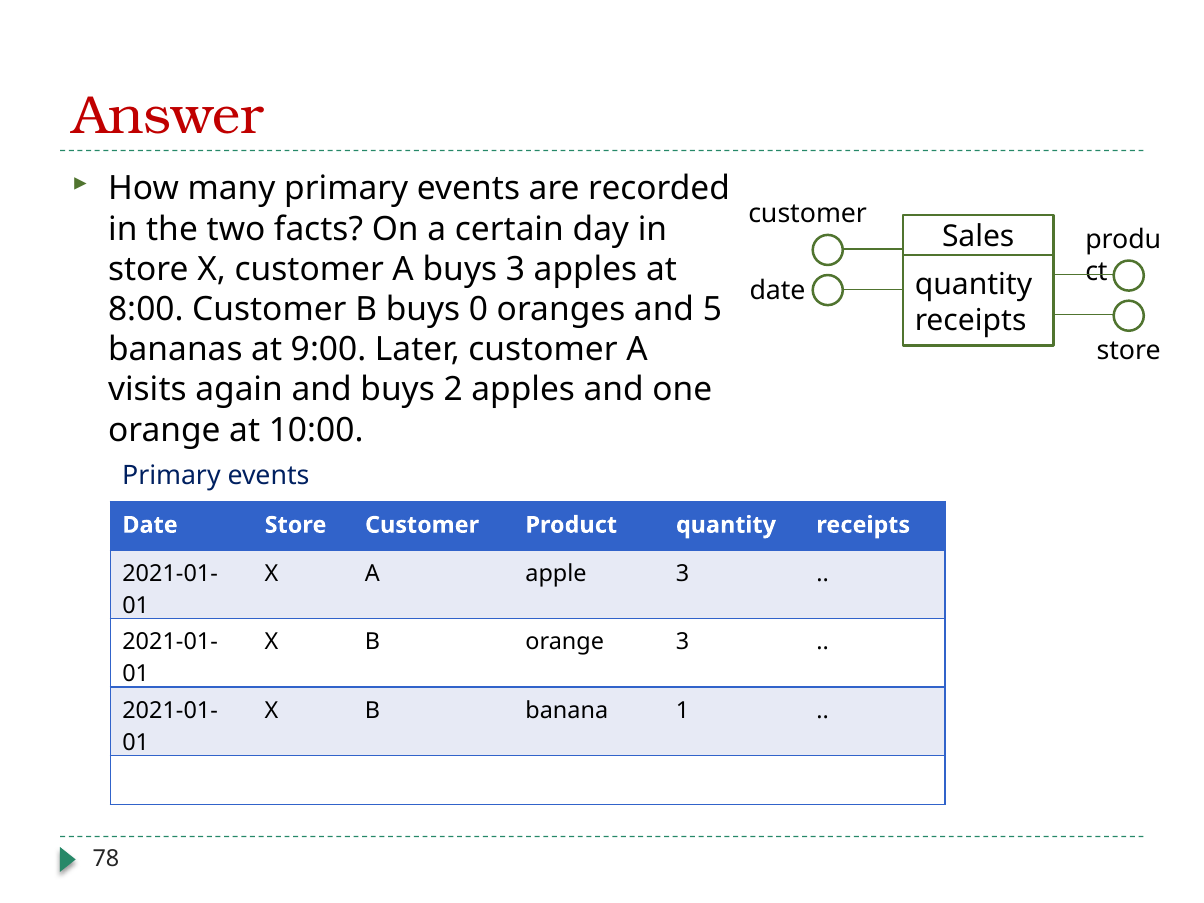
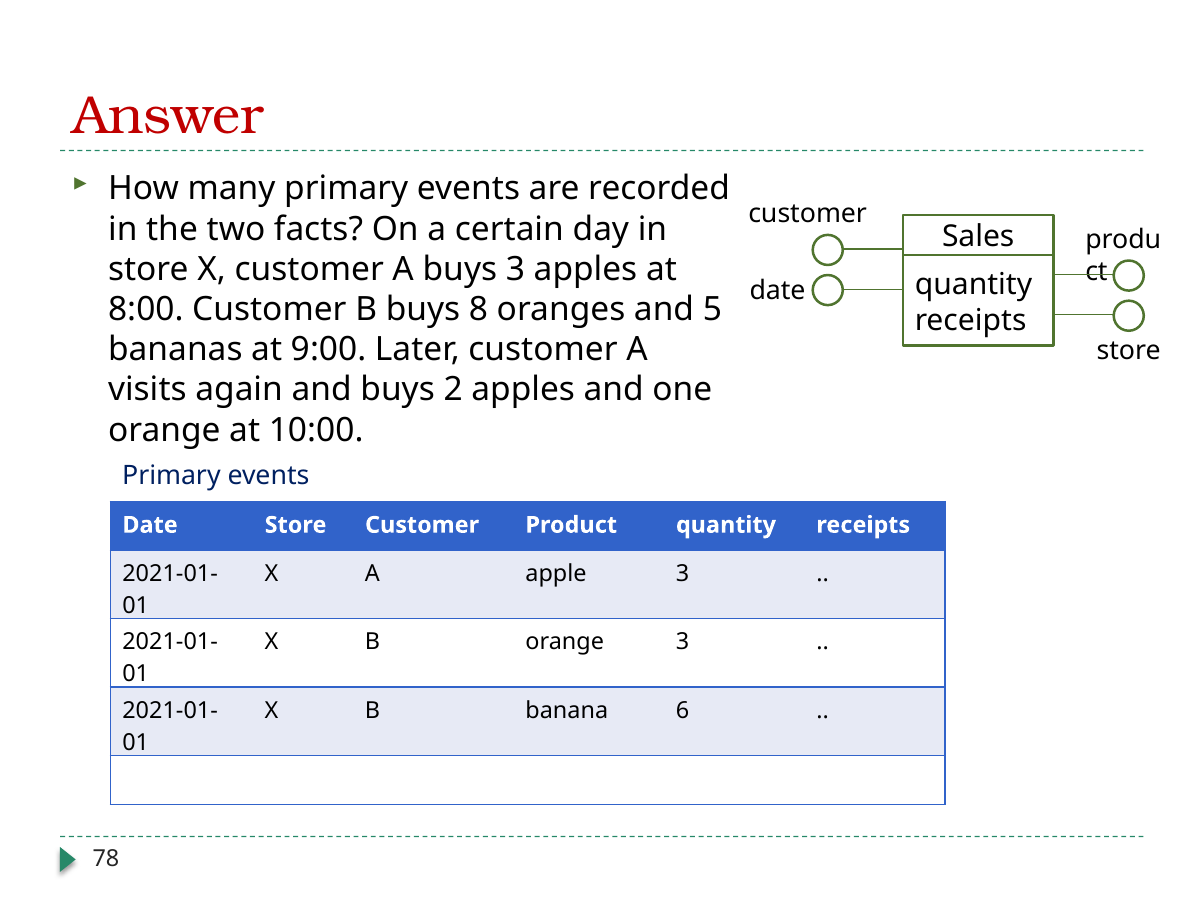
0: 0 -> 8 (478, 310)
1: 1 -> 6 (683, 710)
